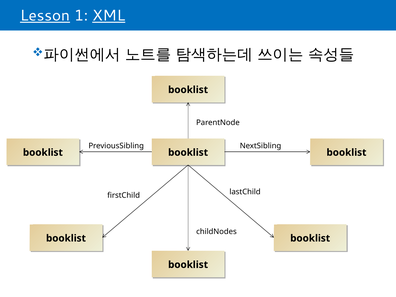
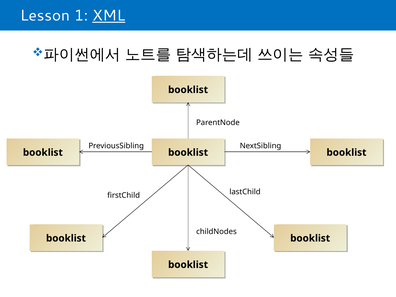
Lesson underline: present -> none (45, 16)
